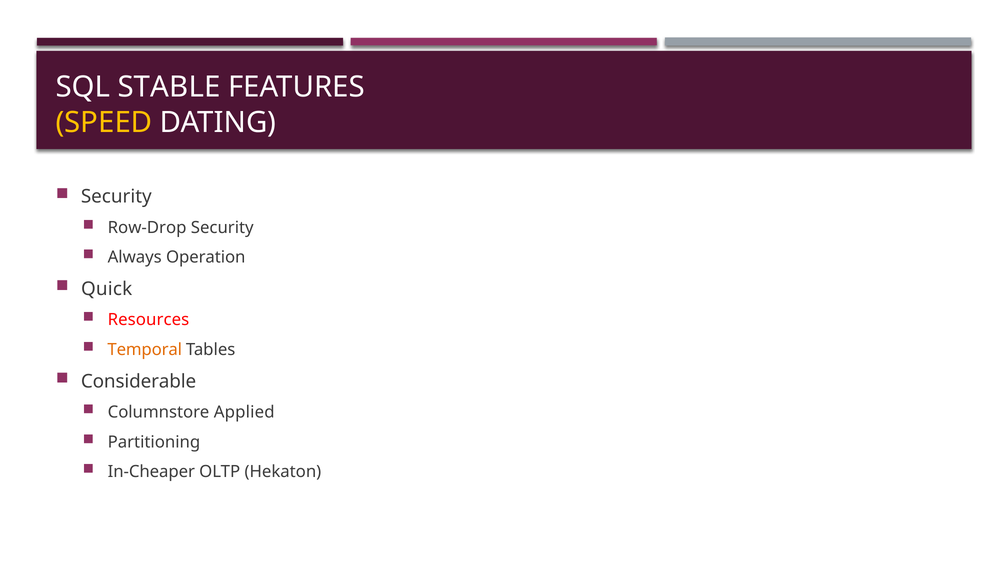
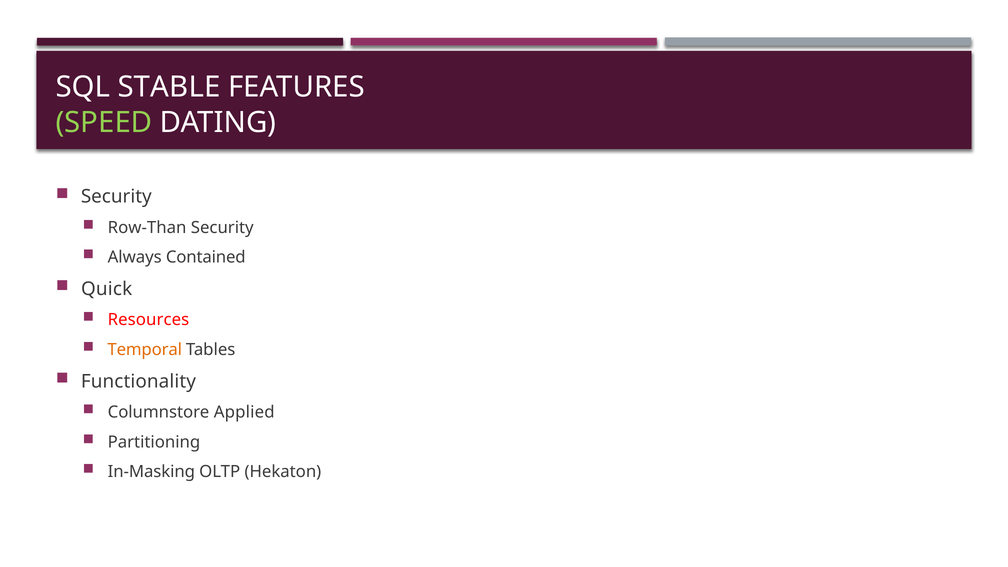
SPEED colour: yellow -> light green (104, 122)
Row-Drop: Row-Drop -> Row-Than (147, 228)
Operation: Operation -> Contained (206, 257)
Considerable: Considerable -> Functionality (138, 381)
In-Cheaper: In-Cheaper -> In-Masking (151, 472)
